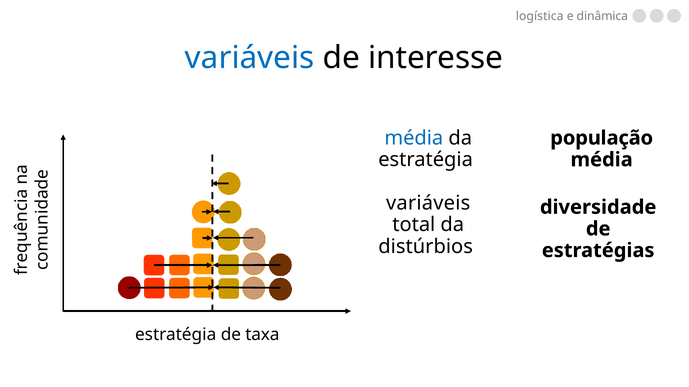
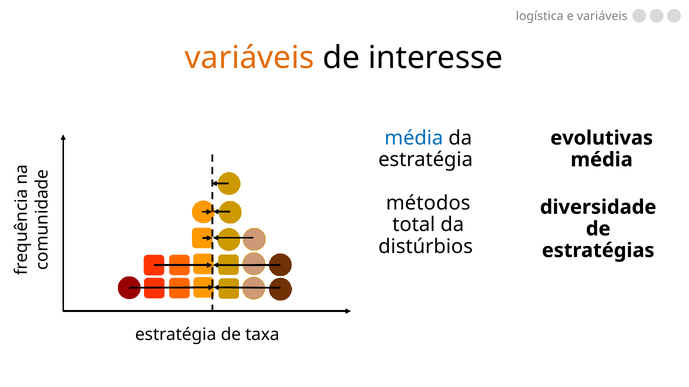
e dinâmica: dinâmica -> variáveis (602, 16)
variáveis colour: blue -> orange (250, 58)
população: população -> evolutivas (602, 138)
variáveis: variáveis -> métodos (428, 204)
